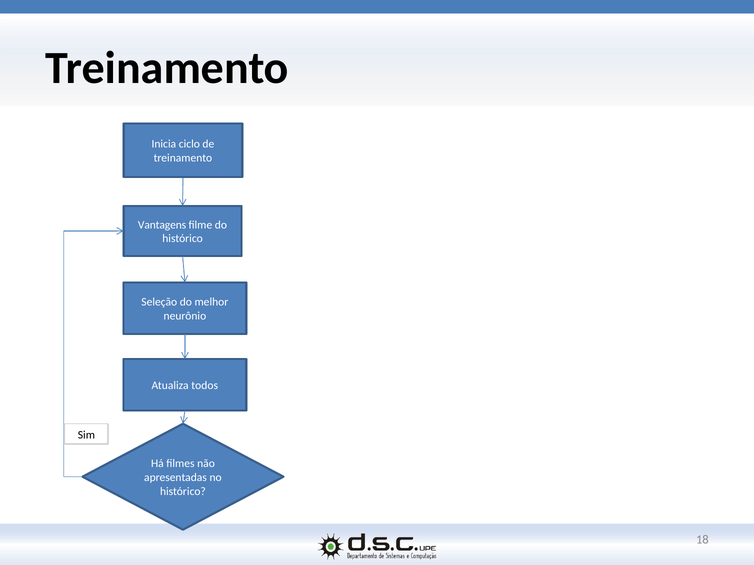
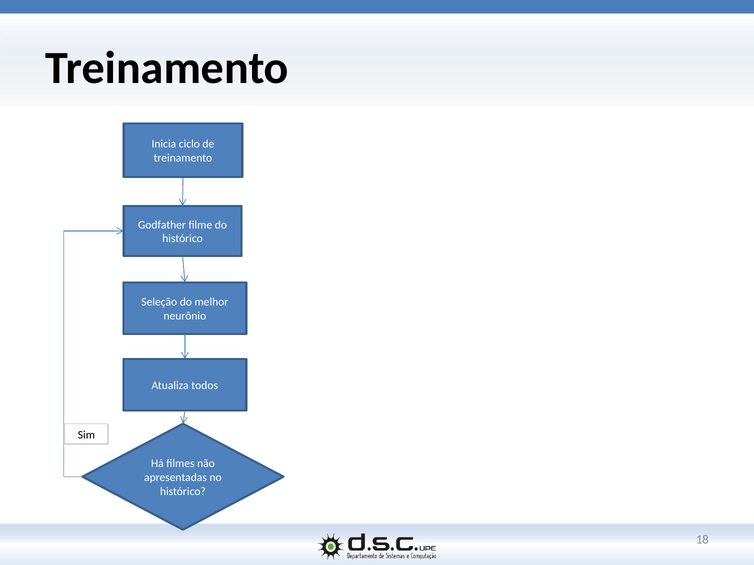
Vantagens: Vantagens -> Godfather (162, 225)
